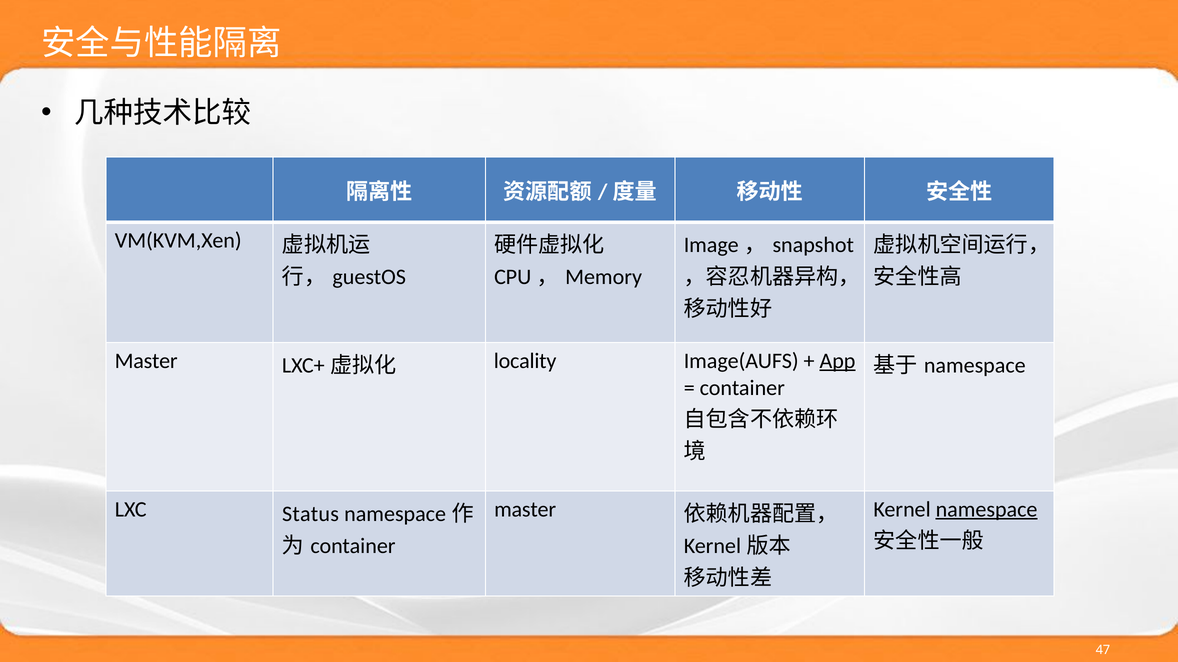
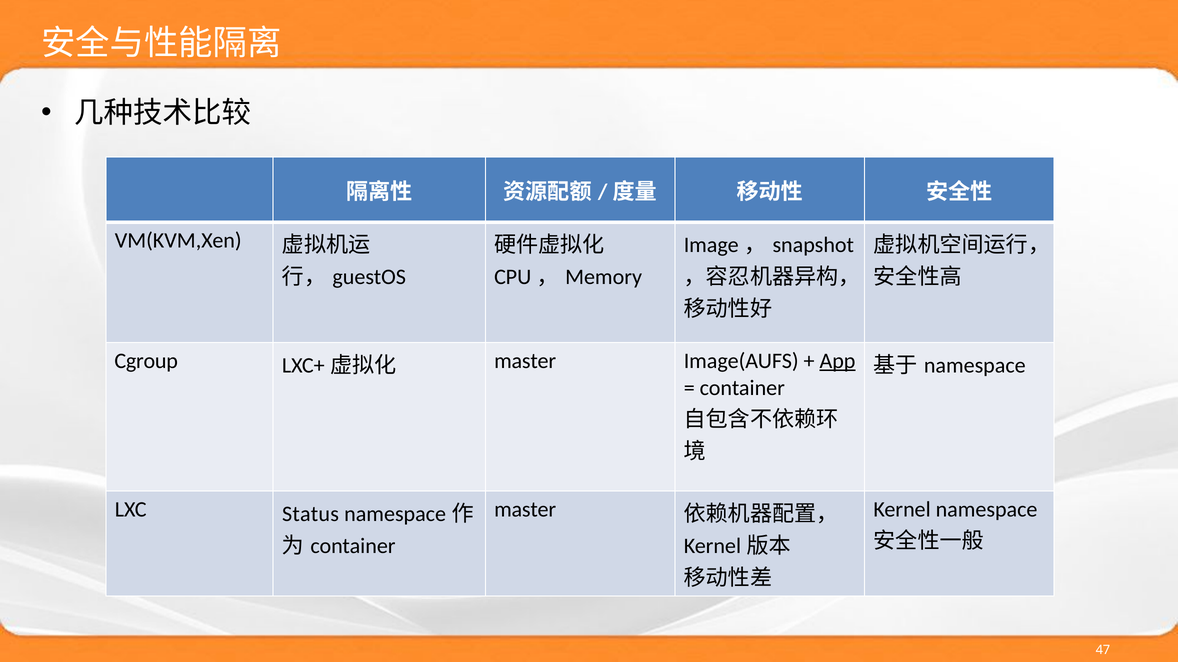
Master: Master -> Cgroup (146, 361)
locality: locality -> master (525, 361)
namespace underline: present -> none (987, 510)
